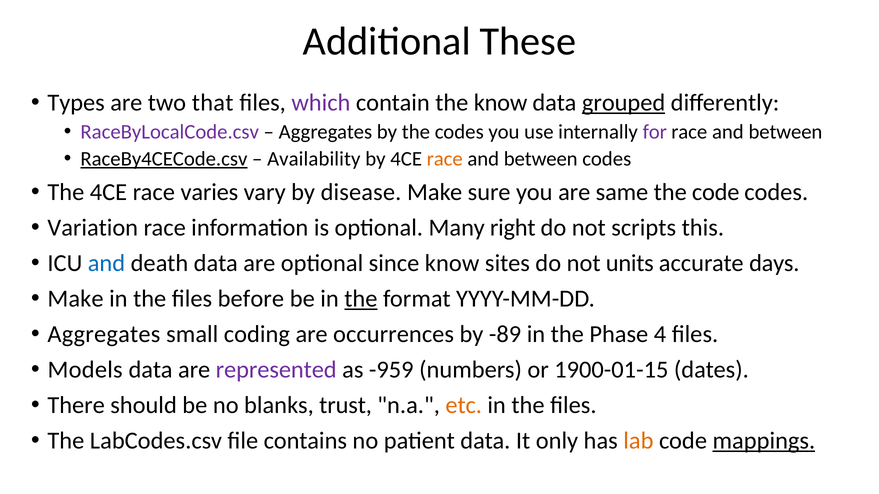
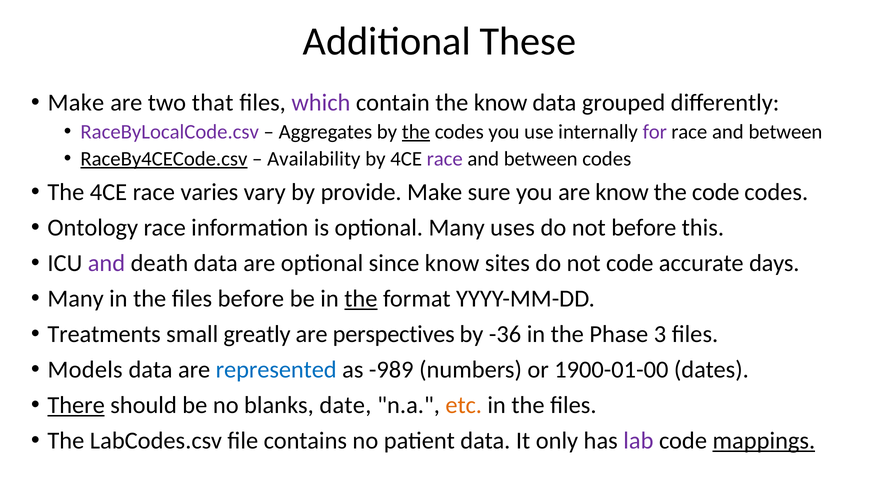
Types: Types -> Make (76, 103)
grouped underline: present -> none (624, 103)
the underline: none -> present (416, 132)
race colour: orange -> purple (445, 159)
disease: disease -> provide (361, 192)
are same: same -> know (622, 192)
Variation: Variation -> Ontology (93, 228)
right: right -> uses (513, 228)
not scripts: scripts -> before (644, 228)
and colour: blue -> purple (106, 264)
not units: units -> code (630, 264)
Make: Make -> Many (76, 299)
Aggregates: Aggregates -> Treatments (104, 335)
coding: coding -> greatly (257, 335)
occurrences: occurrences -> perspectives (394, 335)
-89: -89 -> -36 (505, 335)
4: 4 -> 3 (660, 335)
represented colour: purple -> blue (276, 370)
-959: -959 -> -989 (391, 370)
1900-01-15: 1900-01-15 -> 1900-01-00 (611, 370)
There underline: none -> present (76, 406)
trust: trust -> date (345, 406)
lab colour: orange -> purple (638, 441)
